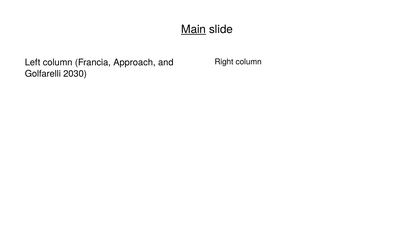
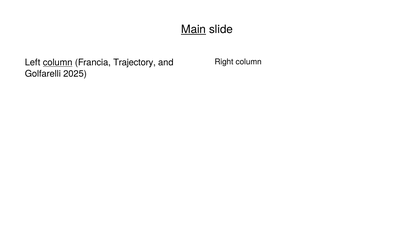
column underline: none -> present (58, 63)
Approach: Approach -> Trajectory (135, 63)
2030: 2030 -> 2025 (75, 74)
